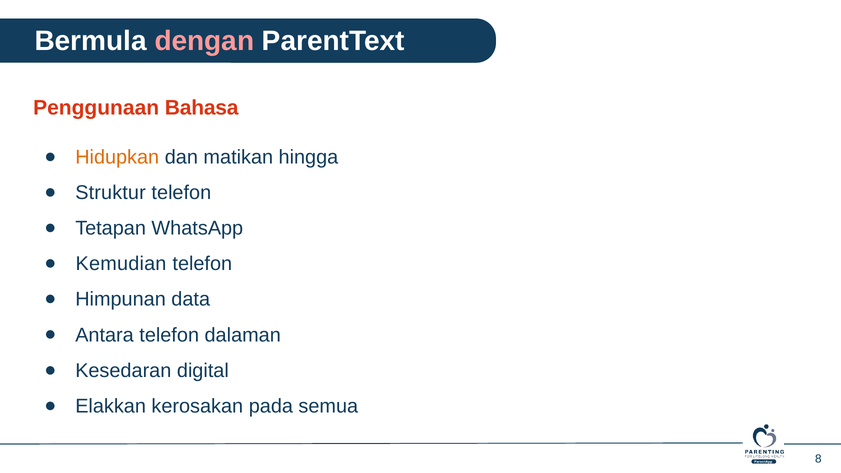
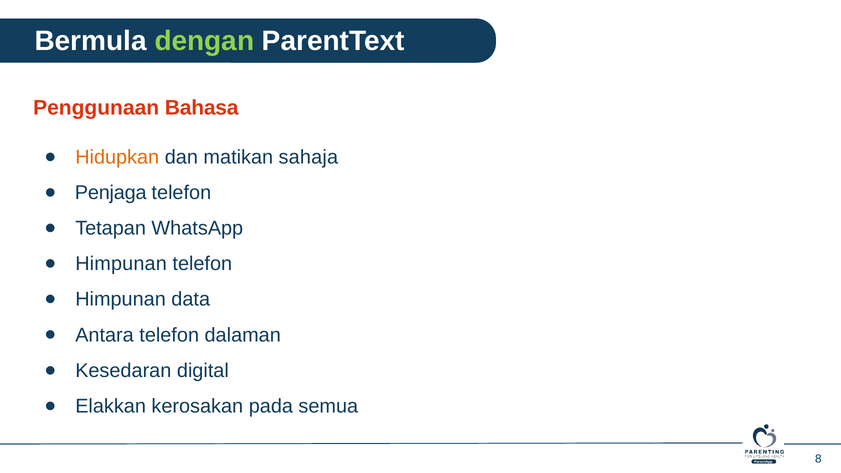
dengan colour: pink -> light green (204, 41)
hingga: hingga -> sahaja (308, 157)
Struktur: Struktur -> Penjaga (111, 193)
Kemudian: Kemudian -> Himpunan (121, 264)
